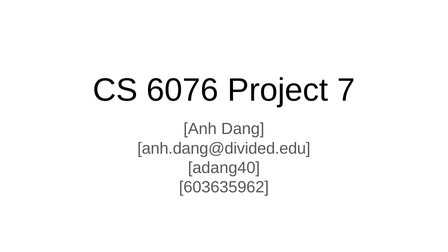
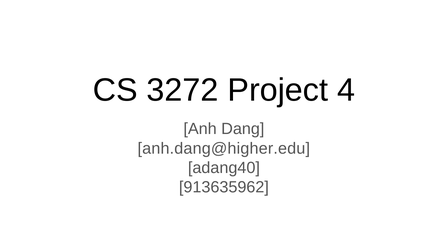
6076: 6076 -> 3272 (183, 90)
7: 7 -> 4 (346, 90)
anh.dang@divided.edu: anh.dang@divided.edu -> anh.dang@higher.edu (224, 148)
603635962: 603635962 -> 913635962 (224, 187)
